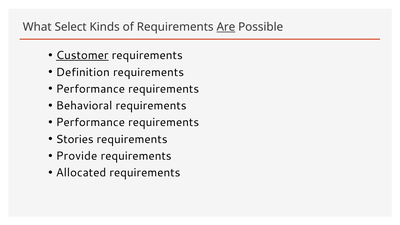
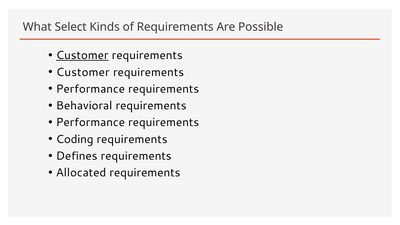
Are underline: present -> none (226, 27)
Definition: Definition -> Customer (83, 72)
Stories: Stories -> Coding (75, 139)
Provide: Provide -> Defines (77, 156)
